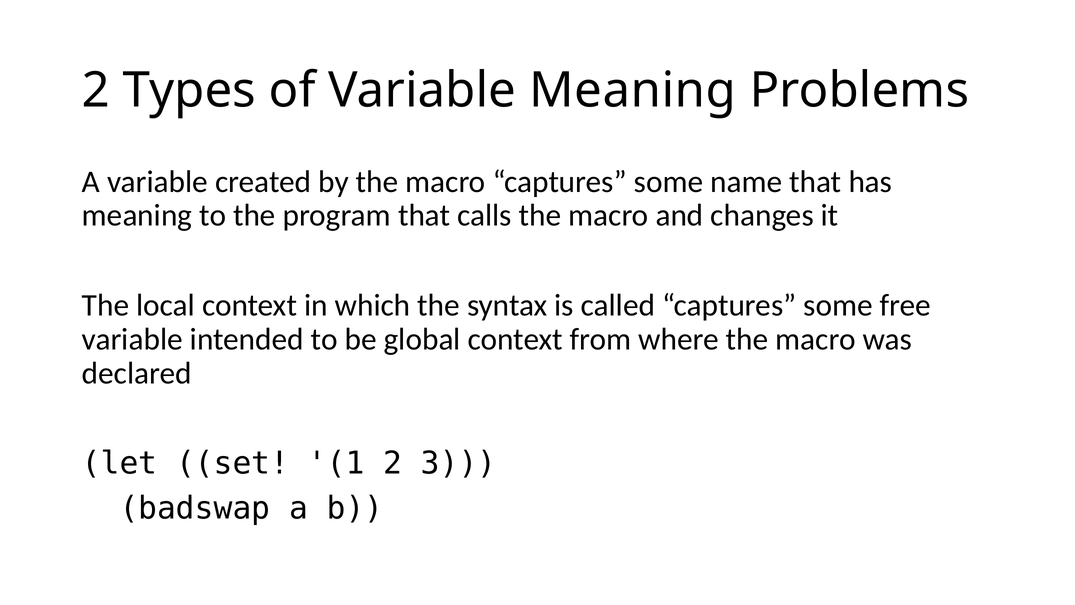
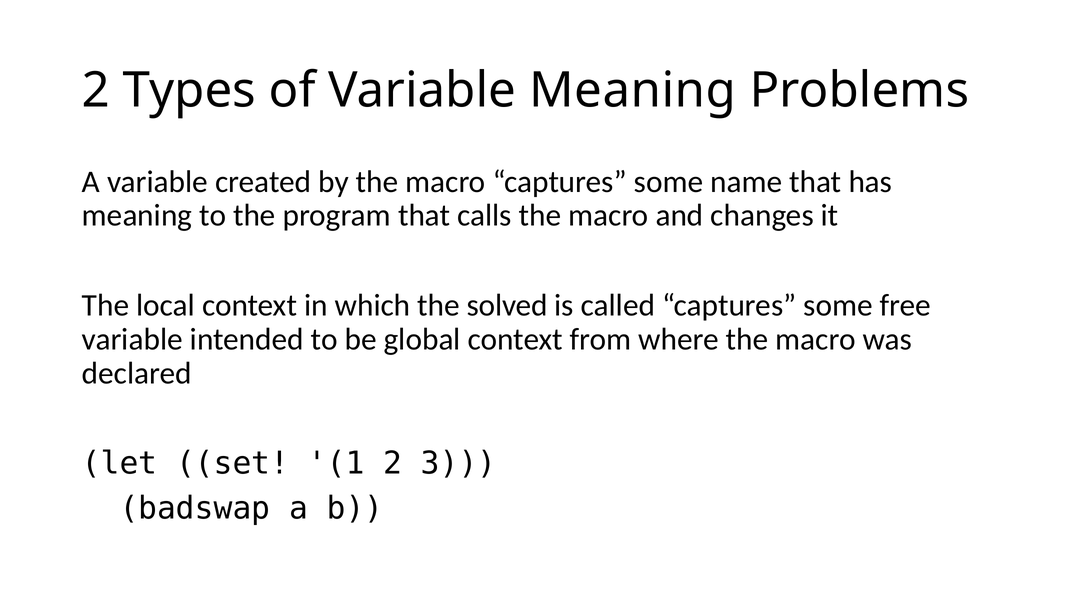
syntax: syntax -> solved (507, 305)
